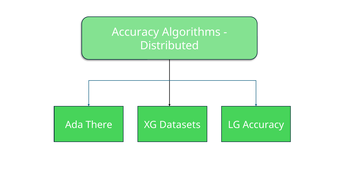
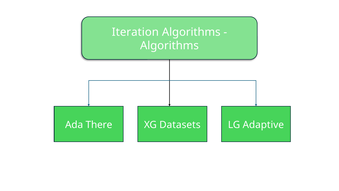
Accuracy: Accuracy -> Iteration (135, 32)
Distributed: Distributed -> Algorithms (169, 46)
LG Accuracy: Accuracy -> Adaptive (263, 125)
